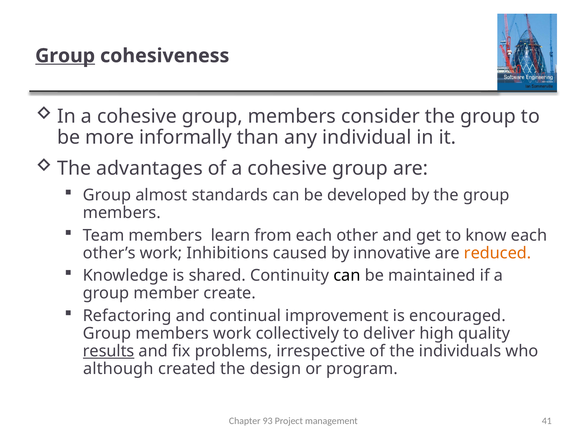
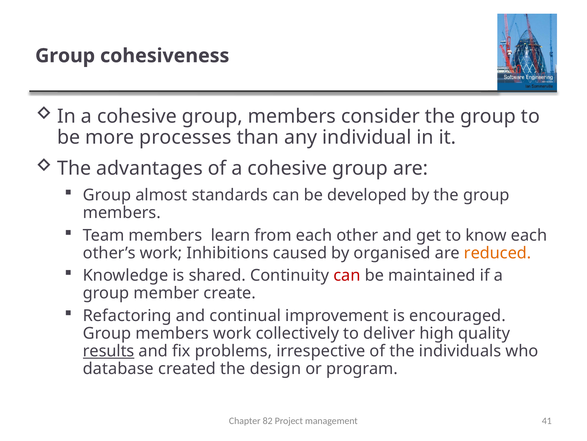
Group underline: present -> none (65, 56)
informally: informally -> processes (185, 137)
innovative: innovative -> organised (392, 253)
can colour: black -> red (347, 275)
although: although -> database (118, 368)
93: 93 -> 82 (268, 420)
